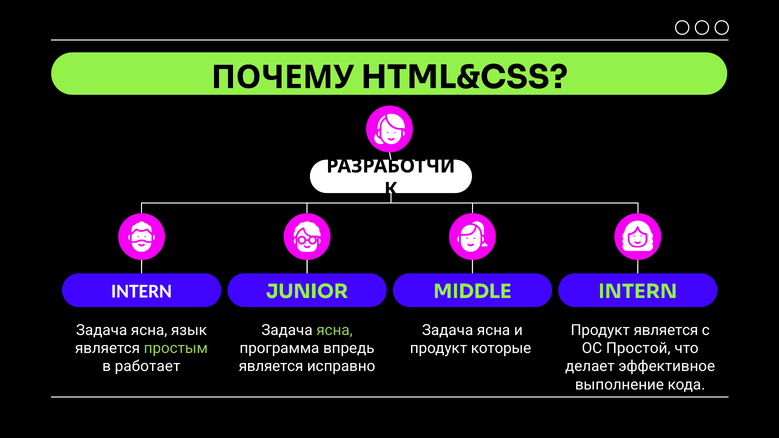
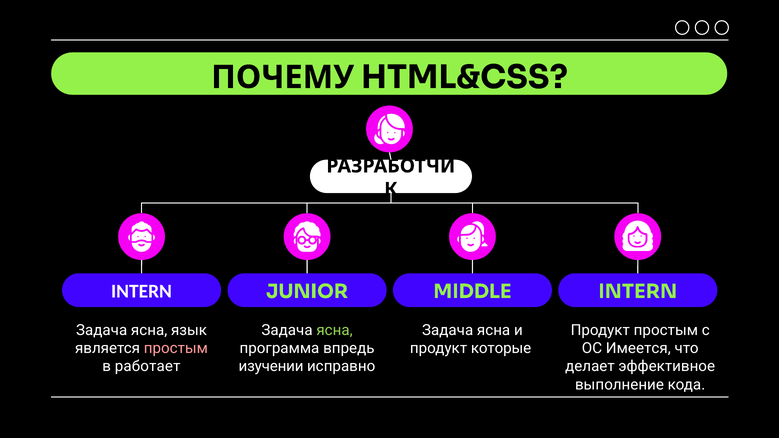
Продукт является: является -> простым (666, 330)
простым colour: light green -> pink (176, 348)
Простой: Простой -> Имеется (638, 348)
является: является -> изучении (271, 367)
